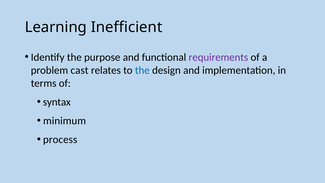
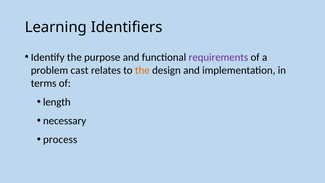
Inefficient: Inefficient -> Identifiers (127, 27)
the colour: blue -> orange (142, 70)
syntax: syntax -> length (57, 102)
minimum: minimum -> necessary (65, 121)
